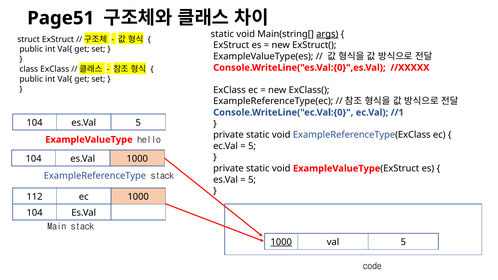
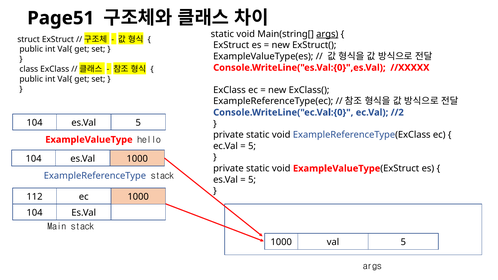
//1: //1 -> //2 (397, 112)
1000 underline: present -> none (281, 242)
code: code -> args (372, 266)
